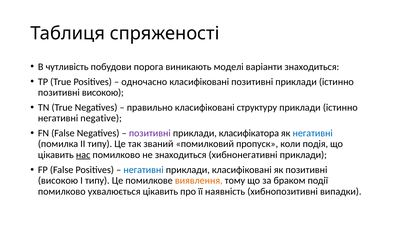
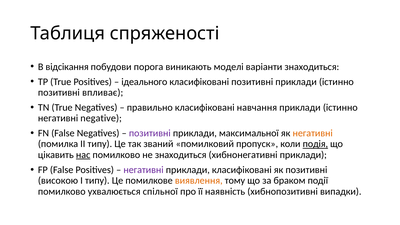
чутливість: чутливість -> відсікання (67, 67)
одночасно: одночасно -> ідеального (144, 82)
високою: високою -> впливає (103, 92)
структуру: структуру -> навчання (257, 107)
класифікатора: класифікатора -> максимальної (249, 133)
негативні colour: blue -> orange (313, 133)
подія underline: none -> present (315, 144)
негативні colour: blue -> purple (144, 170)
ухвалюється цікавить: цікавить -> спільної (160, 191)
